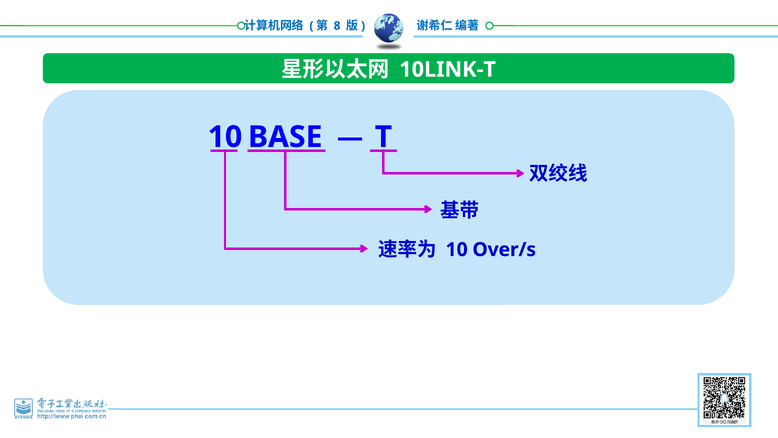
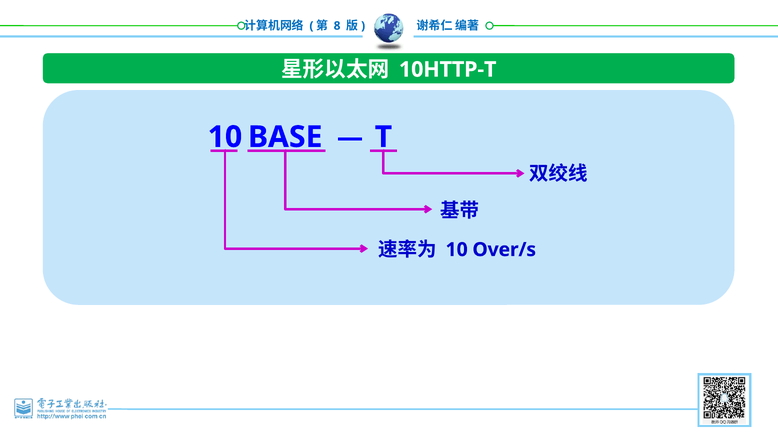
10LINK-T: 10LINK-T -> 10HTTP-T (448, 70)
